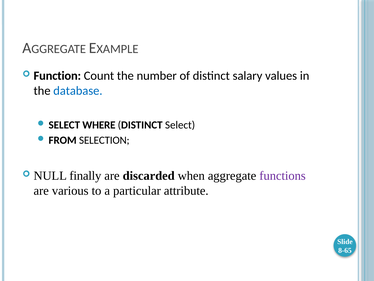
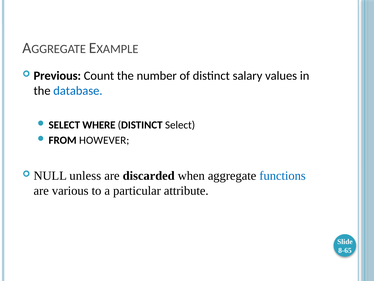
Function: Function -> Previous (57, 76)
SELECTION: SELECTION -> HOWEVER (104, 140)
finally: finally -> unless (85, 175)
functions colour: purple -> blue (283, 175)
